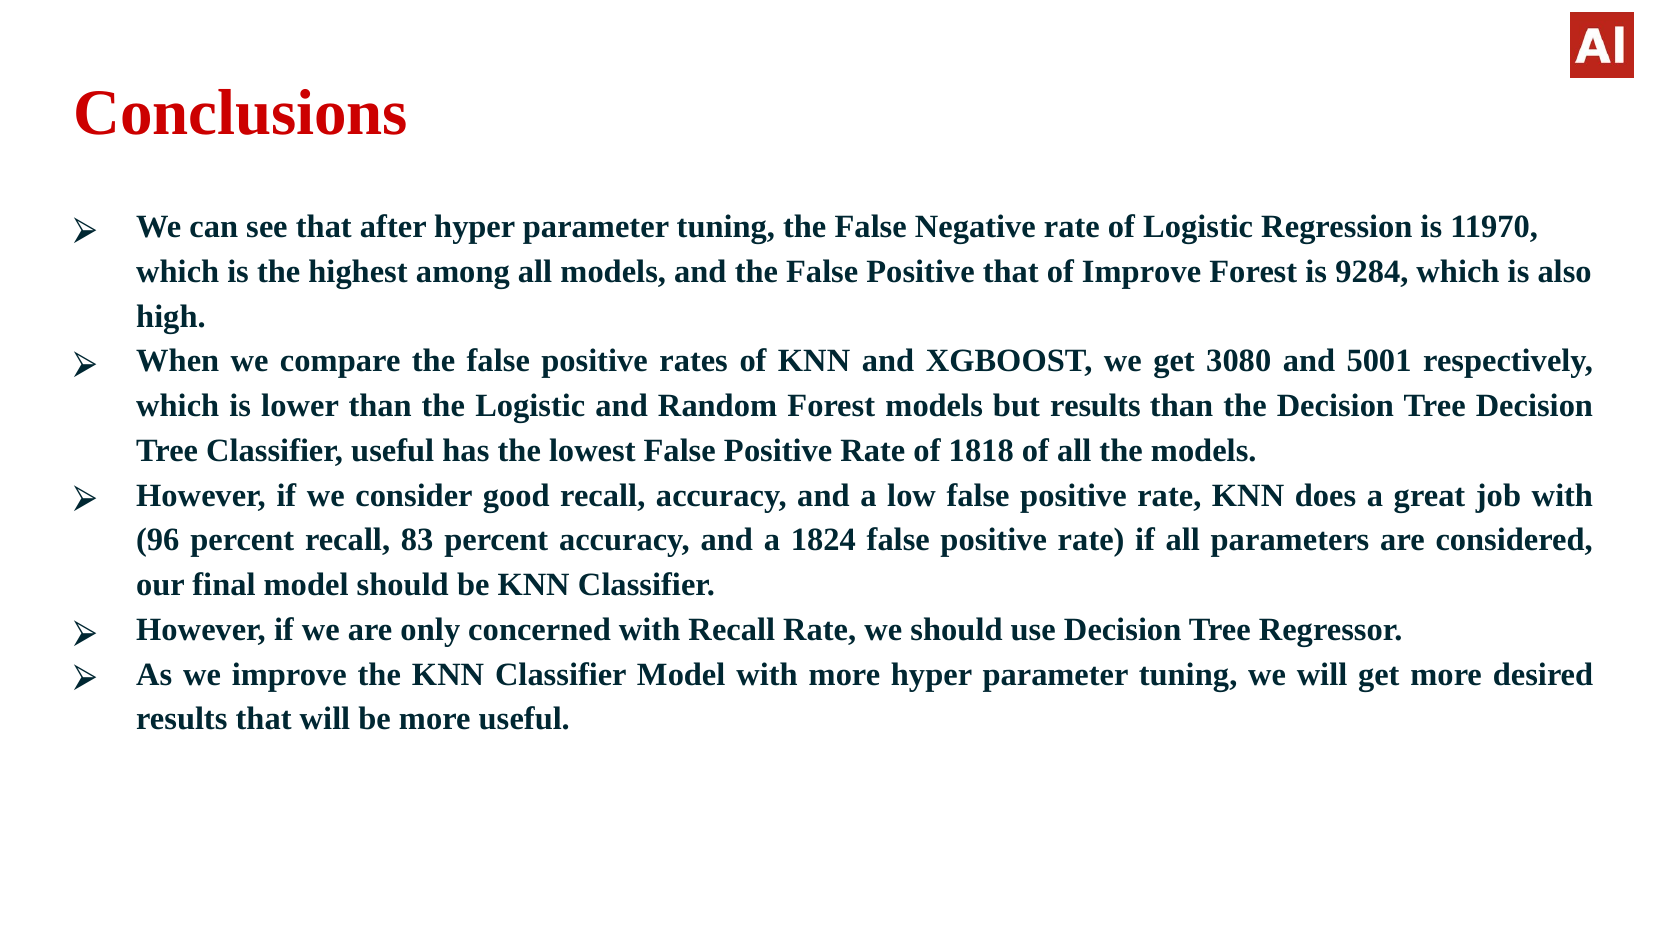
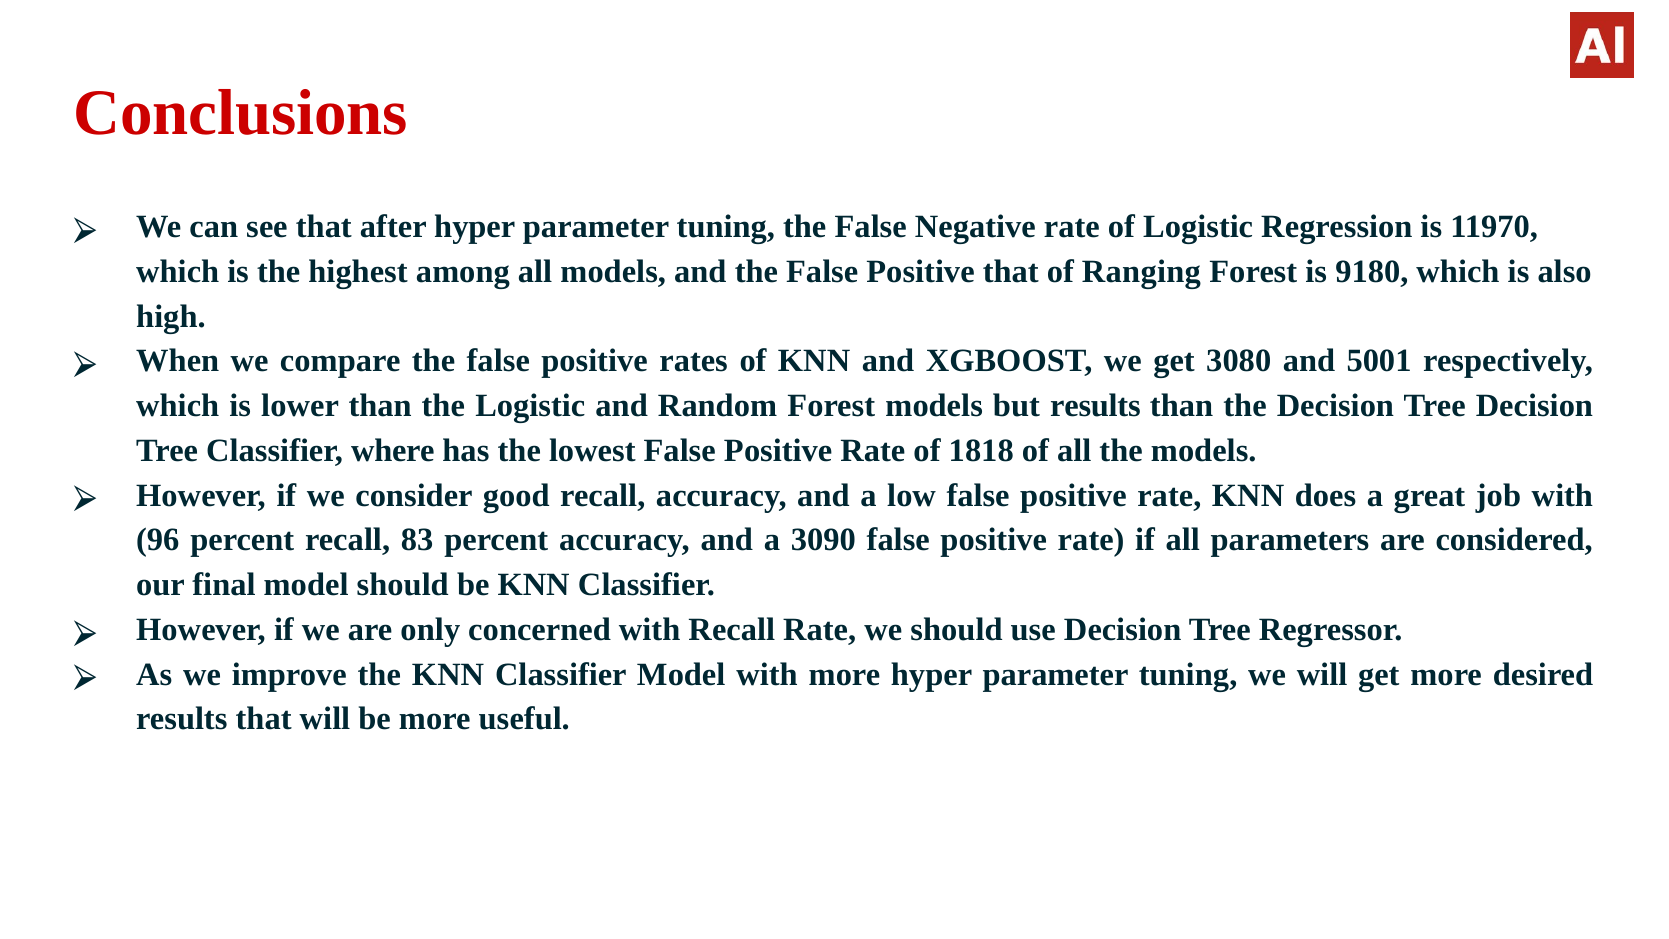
of Improve: Improve -> Ranging (1141, 272)
9284: 9284 -> 9180 (1372, 272)
Classifier useful: useful -> where (393, 450)
1824: 1824 -> 3090 (823, 540)
